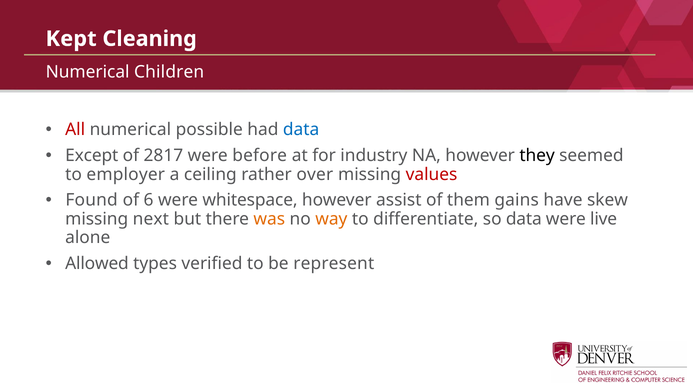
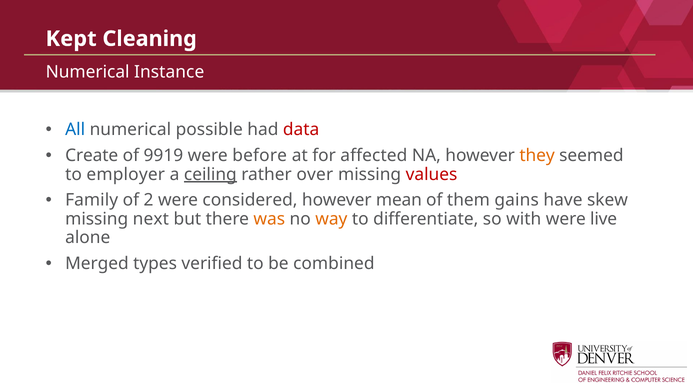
Children: Children -> Instance (169, 72)
All colour: red -> blue (75, 130)
data colour: blue -> red (301, 130)
Except: Except -> Create (92, 156)
2817: 2817 -> 9919 (163, 156)
industry: industry -> affected (374, 156)
they colour: black -> orange (537, 156)
ceiling underline: none -> present (210, 174)
Found: Found -> Family (92, 200)
6: 6 -> 2 (149, 200)
whitespace: whitespace -> considered (250, 200)
assist: assist -> mean (399, 200)
so data: data -> with (524, 219)
Allowed: Allowed -> Merged (97, 263)
represent: represent -> combined (334, 263)
